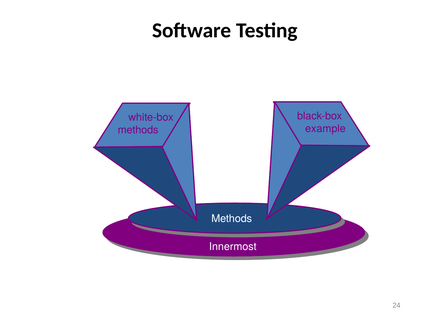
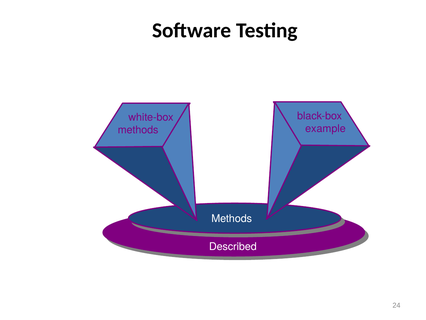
Innermost: Innermost -> Described (233, 246)
